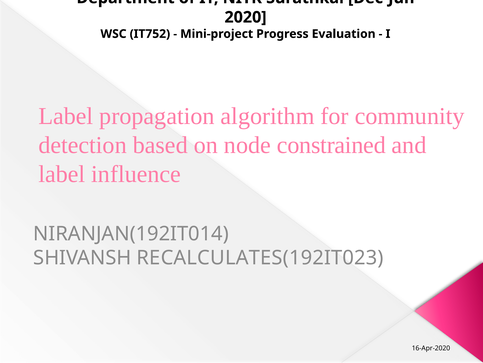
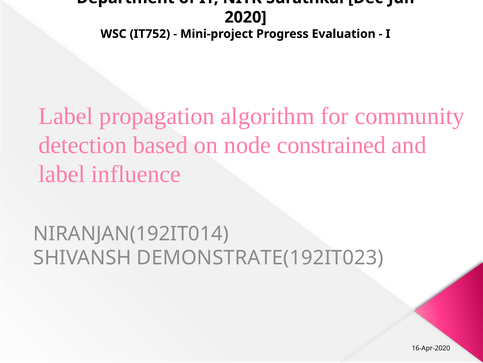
RECALCULATES(192IT023: RECALCULATES(192IT023 -> DEMONSTRATE(192IT023 (260, 257)
